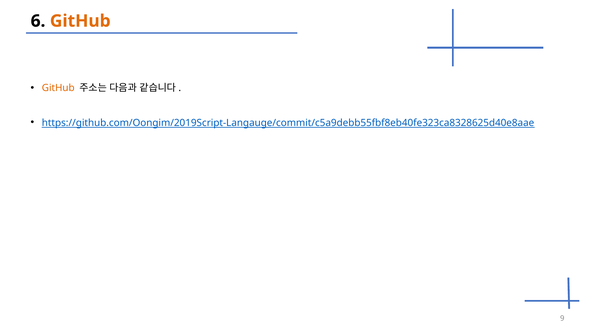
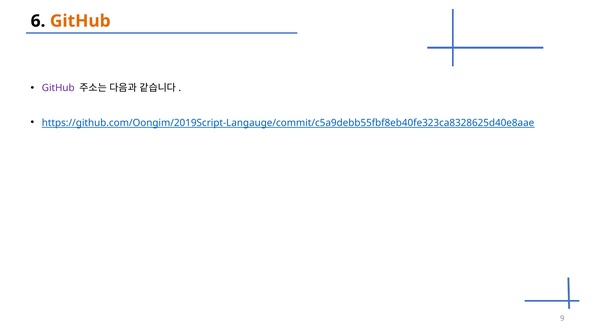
GitHub colour: orange -> purple (58, 88)
